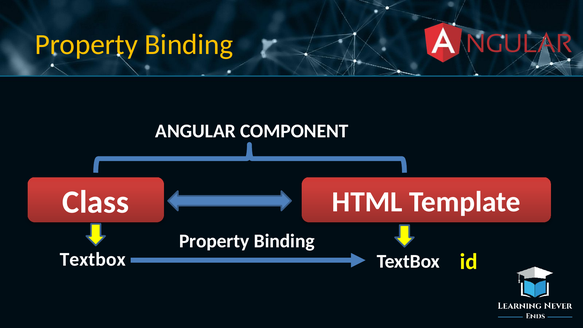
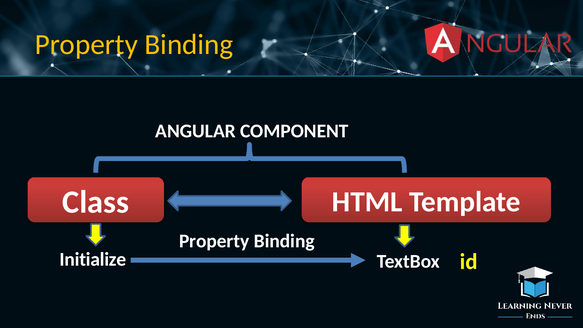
Textbox: Textbox -> Initialize (93, 260)
